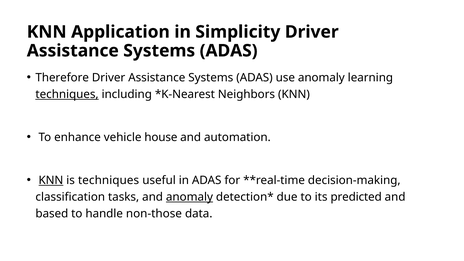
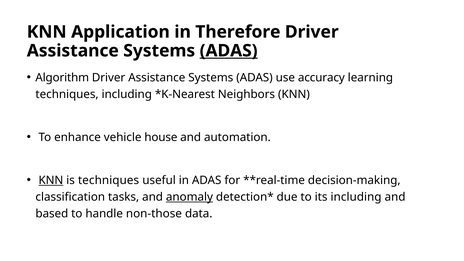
Simplicity: Simplicity -> Therefore (238, 32)
ADAS underline: none -> present (229, 51)
Therefore: Therefore -> Algorithm (62, 78)
use anomaly: anomaly -> accuracy (321, 78)
techniques underline: present -> none (67, 94)
its predicted: predicted -> including (356, 197)
